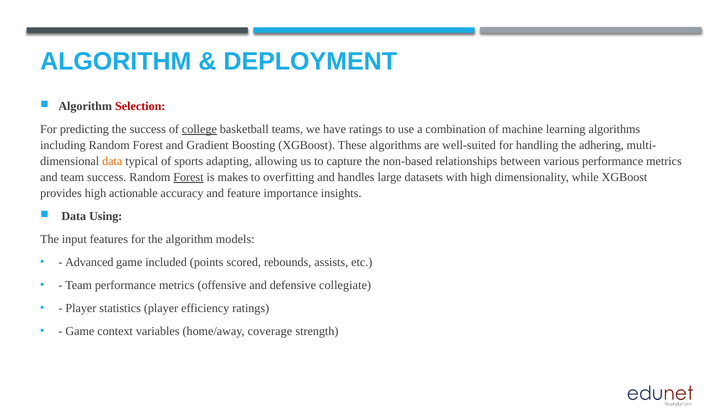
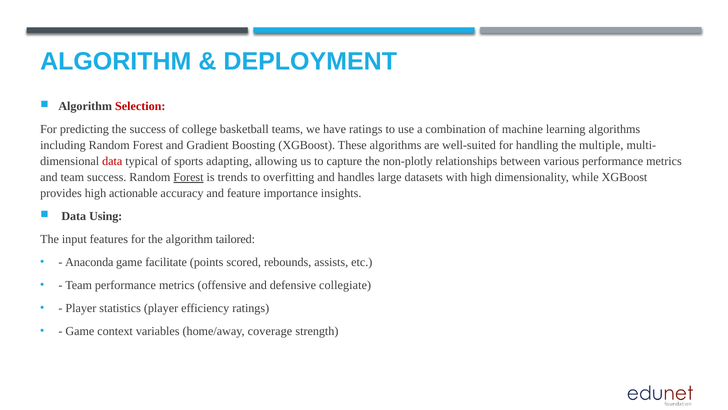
college underline: present -> none (199, 129)
adhering: adhering -> multiple (601, 145)
data colour: orange -> red (112, 161)
non-based: non-based -> non-plotly (408, 161)
makes: makes -> trends (233, 177)
models: models -> tailored (235, 239)
Advanced: Advanced -> Anaconda (89, 262)
included: included -> facilitate (166, 262)
